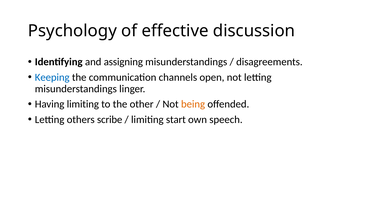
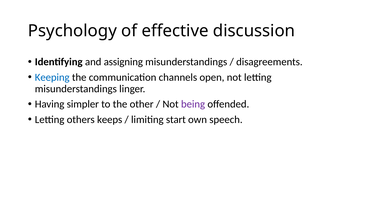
Having limiting: limiting -> simpler (83, 104)
being colour: orange -> purple (193, 104)
scribe: scribe -> keeps (110, 120)
